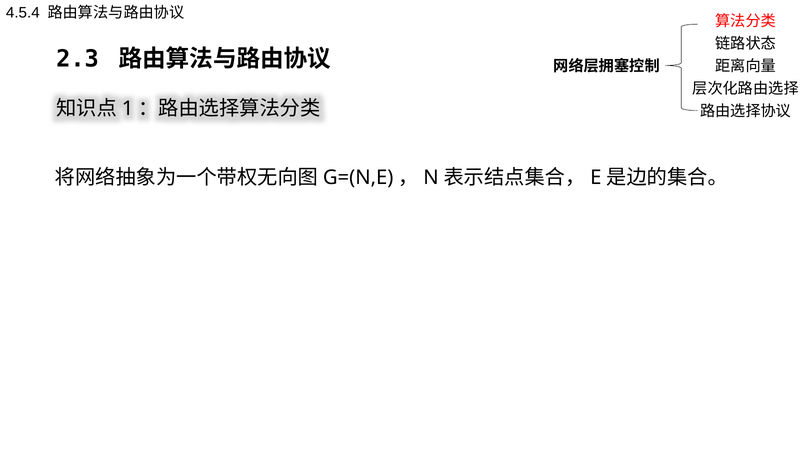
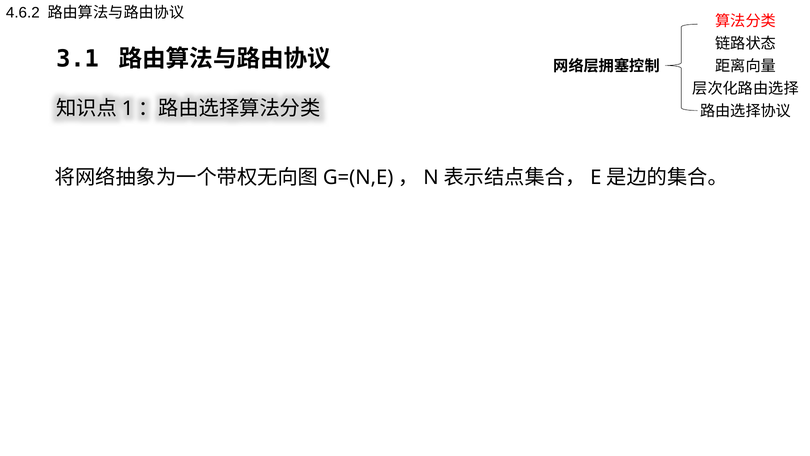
4.5.4: 4.5.4 -> 4.6.2 (23, 13)
2.3: 2.3 -> 3.1 (78, 59)
